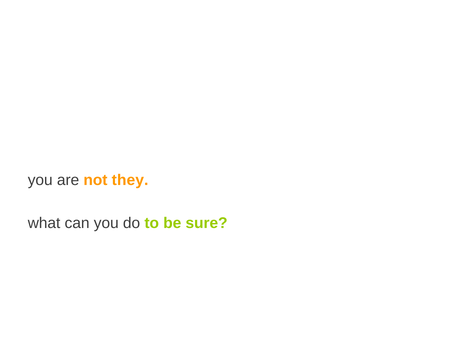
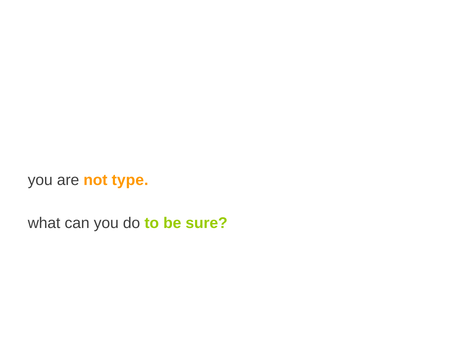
they: they -> type (130, 180)
